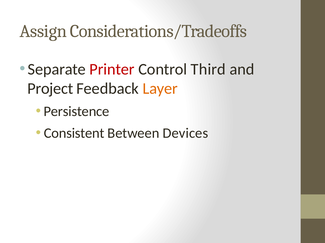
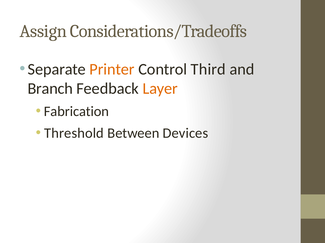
Printer colour: red -> orange (112, 69)
Project: Project -> Branch (50, 89)
Persistence: Persistence -> Fabrication (76, 112)
Consistent: Consistent -> Threshold (74, 134)
